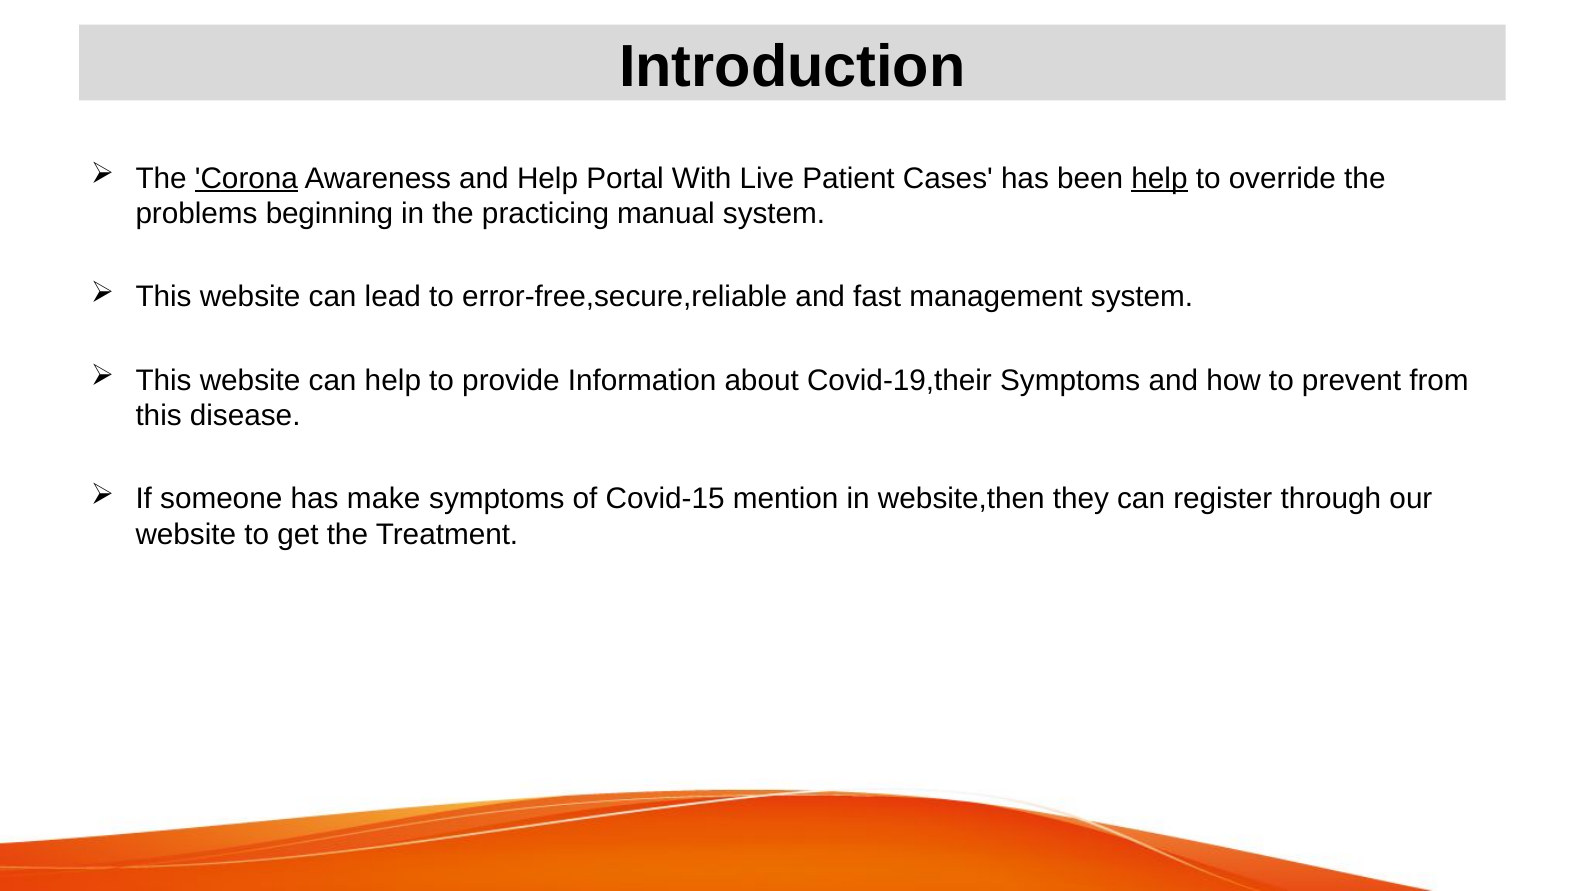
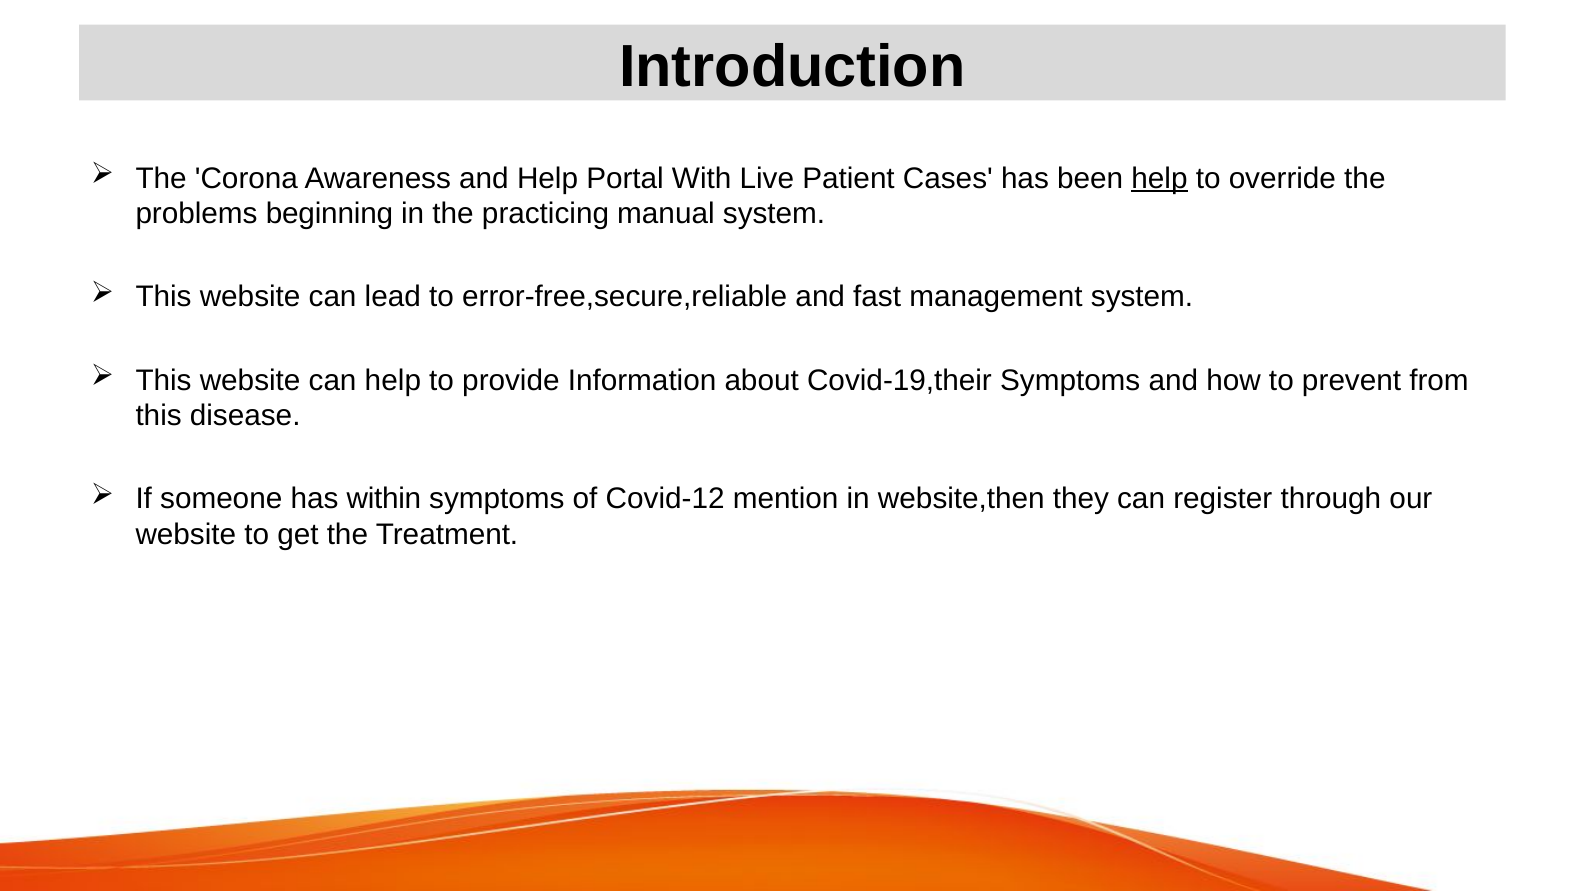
Corona underline: present -> none (246, 178)
make: make -> within (384, 499)
Covid-15: Covid-15 -> Covid-12 (665, 499)
